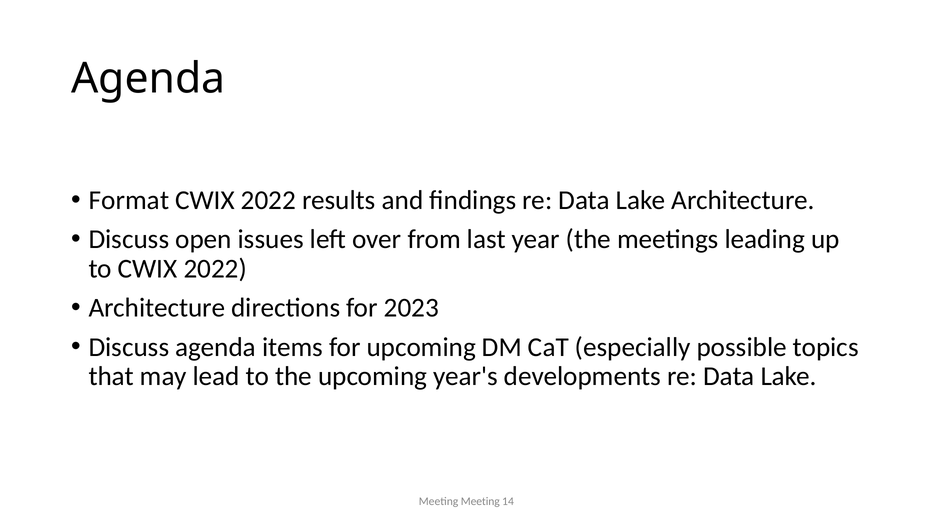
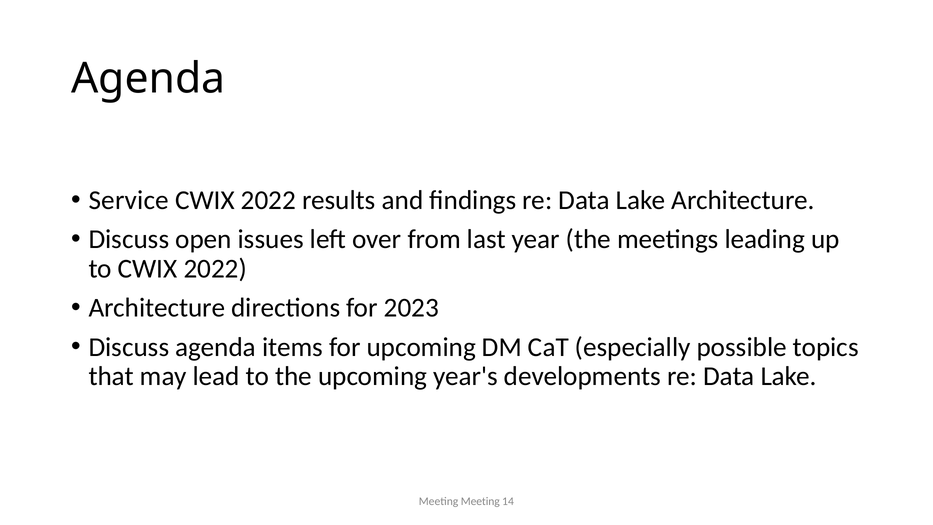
Format: Format -> Service (129, 200)
